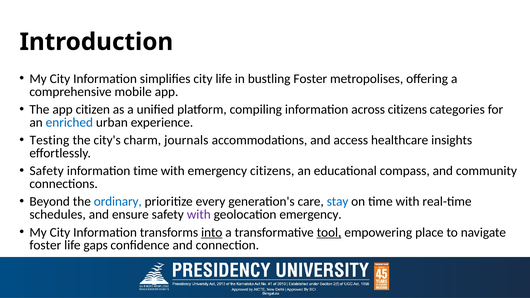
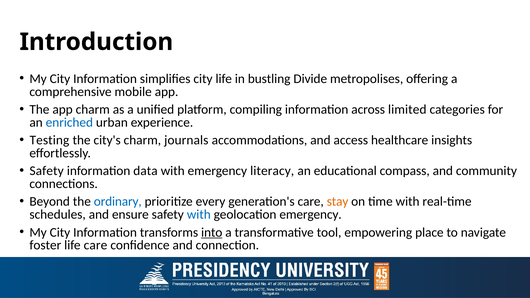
bustling Foster: Foster -> Divide (310, 79)
app citizen: citizen -> charm (93, 110)
across citizens: citizens -> limited (407, 110)
information time: time -> data (145, 171)
emergency citizens: citizens -> literacy (272, 171)
stay colour: blue -> orange (338, 202)
with colour: purple -> blue (199, 215)
tool underline: present -> none (329, 232)
life gaps: gaps -> care (95, 245)
